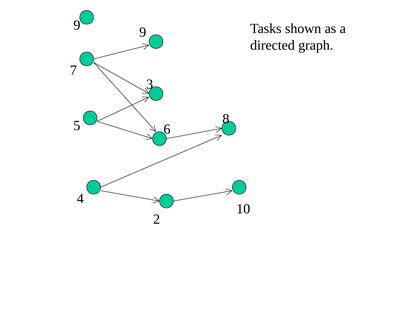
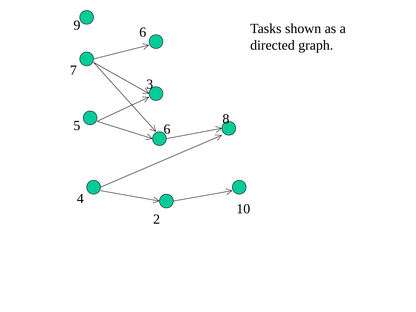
9 9: 9 -> 6 (143, 32)
